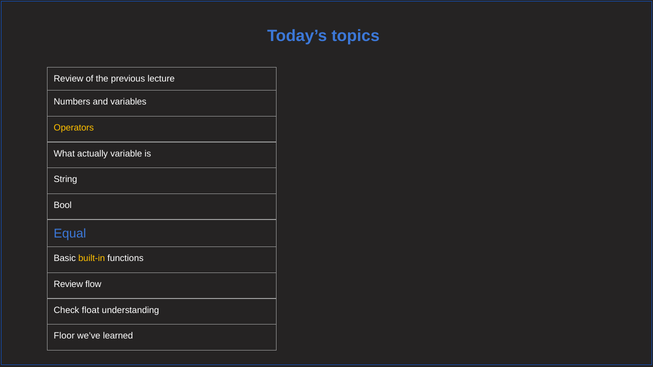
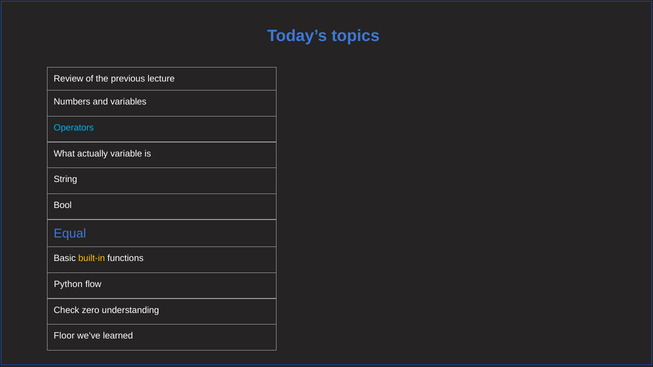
Operators colour: yellow -> light blue (74, 128)
Review: Review -> Python (68, 285)
float: float -> zero (91, 310)
